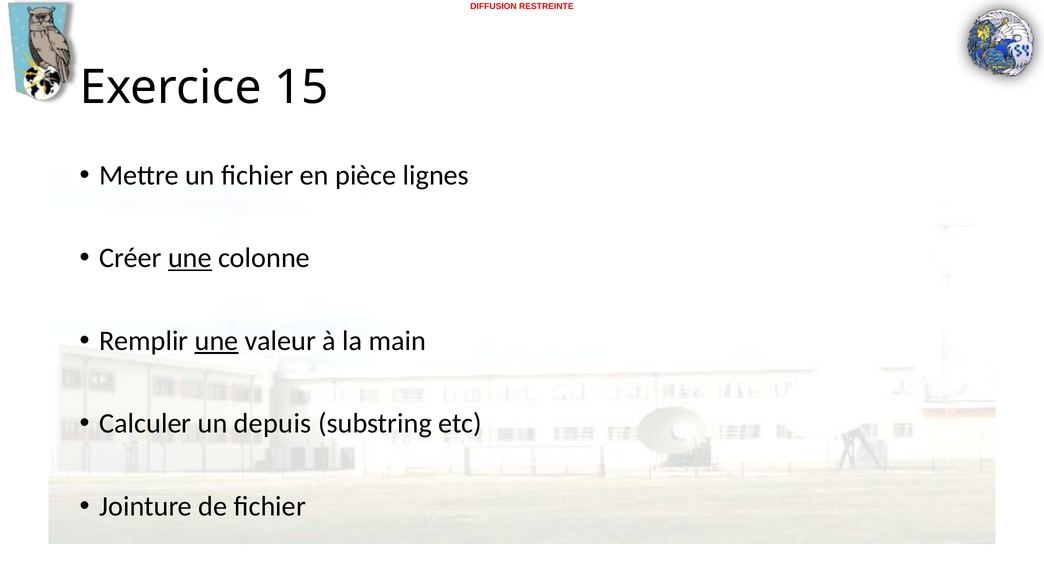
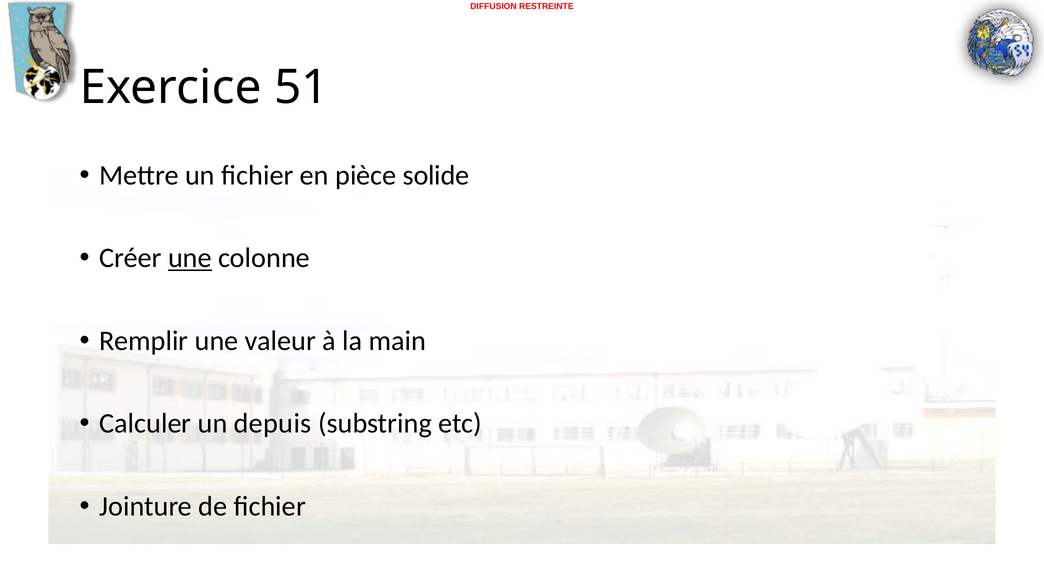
15: 15 -> 51 (301, 88)
lignes: lignes -> solide (436, 175)
une underline: present -> none (217, 341)
